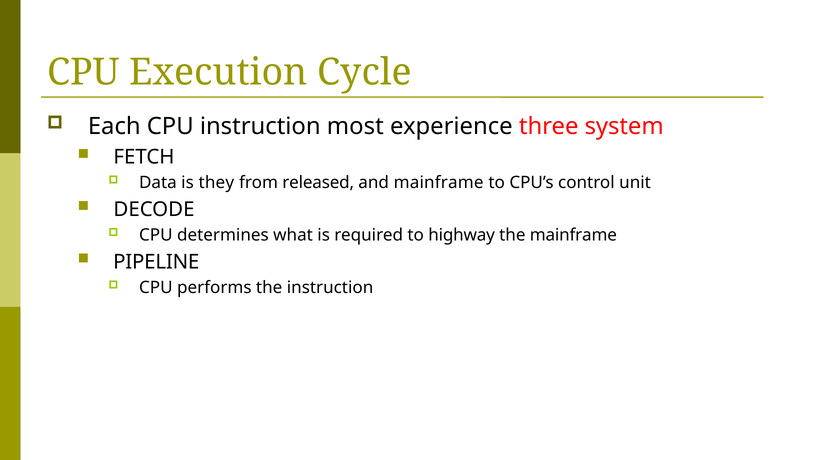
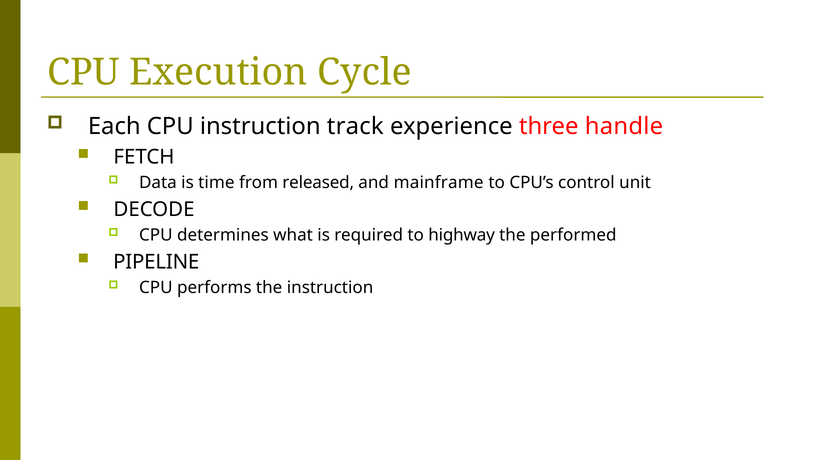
most: most -> track (355, 126)
system: system -> handle (624, 126)
they: they -> time (216, 183)
the mainframe: mainframe -> performed (573, 235)
